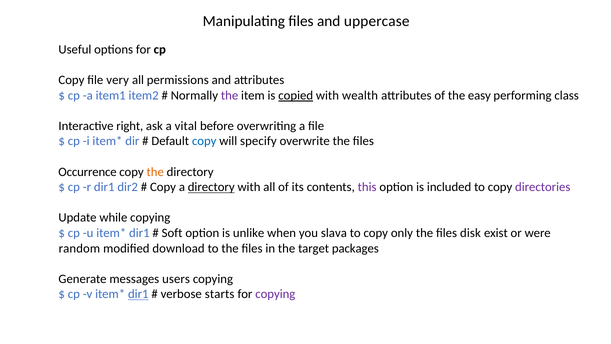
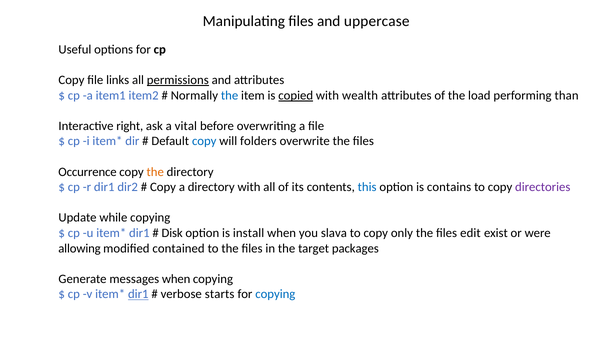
very: very -> links (118, 80)
permissions underline: none -> present (178, 80)
the colour: purple -> blue (230, 95)
easy: easy -> load (479, 95)
class: class -> than (567, 95)
specify: specify -> folders (258, 141)
directory underline: present -> none (211, 187)
this colour: purple -> blue (367, 187)
included: included -> contains (449, 187)
Soft: Soft -> Disk (172, 233)
unlike: unlike -> install (249, 233)
disk: disk -> edit (470, 233)
random: random -> allowing (79, 248)
download: download -> contained (179, 248)
messages users: users -> when (176, 279)
copying colour: purple -> blue (275, 294)
